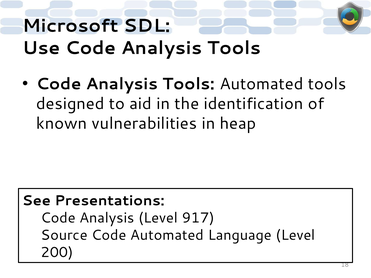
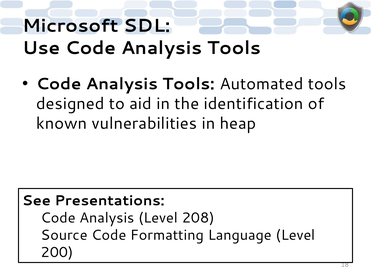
917: 917 -> 208 (198, 218)
Code Automated: Automated -> Formatting (167, 235)
